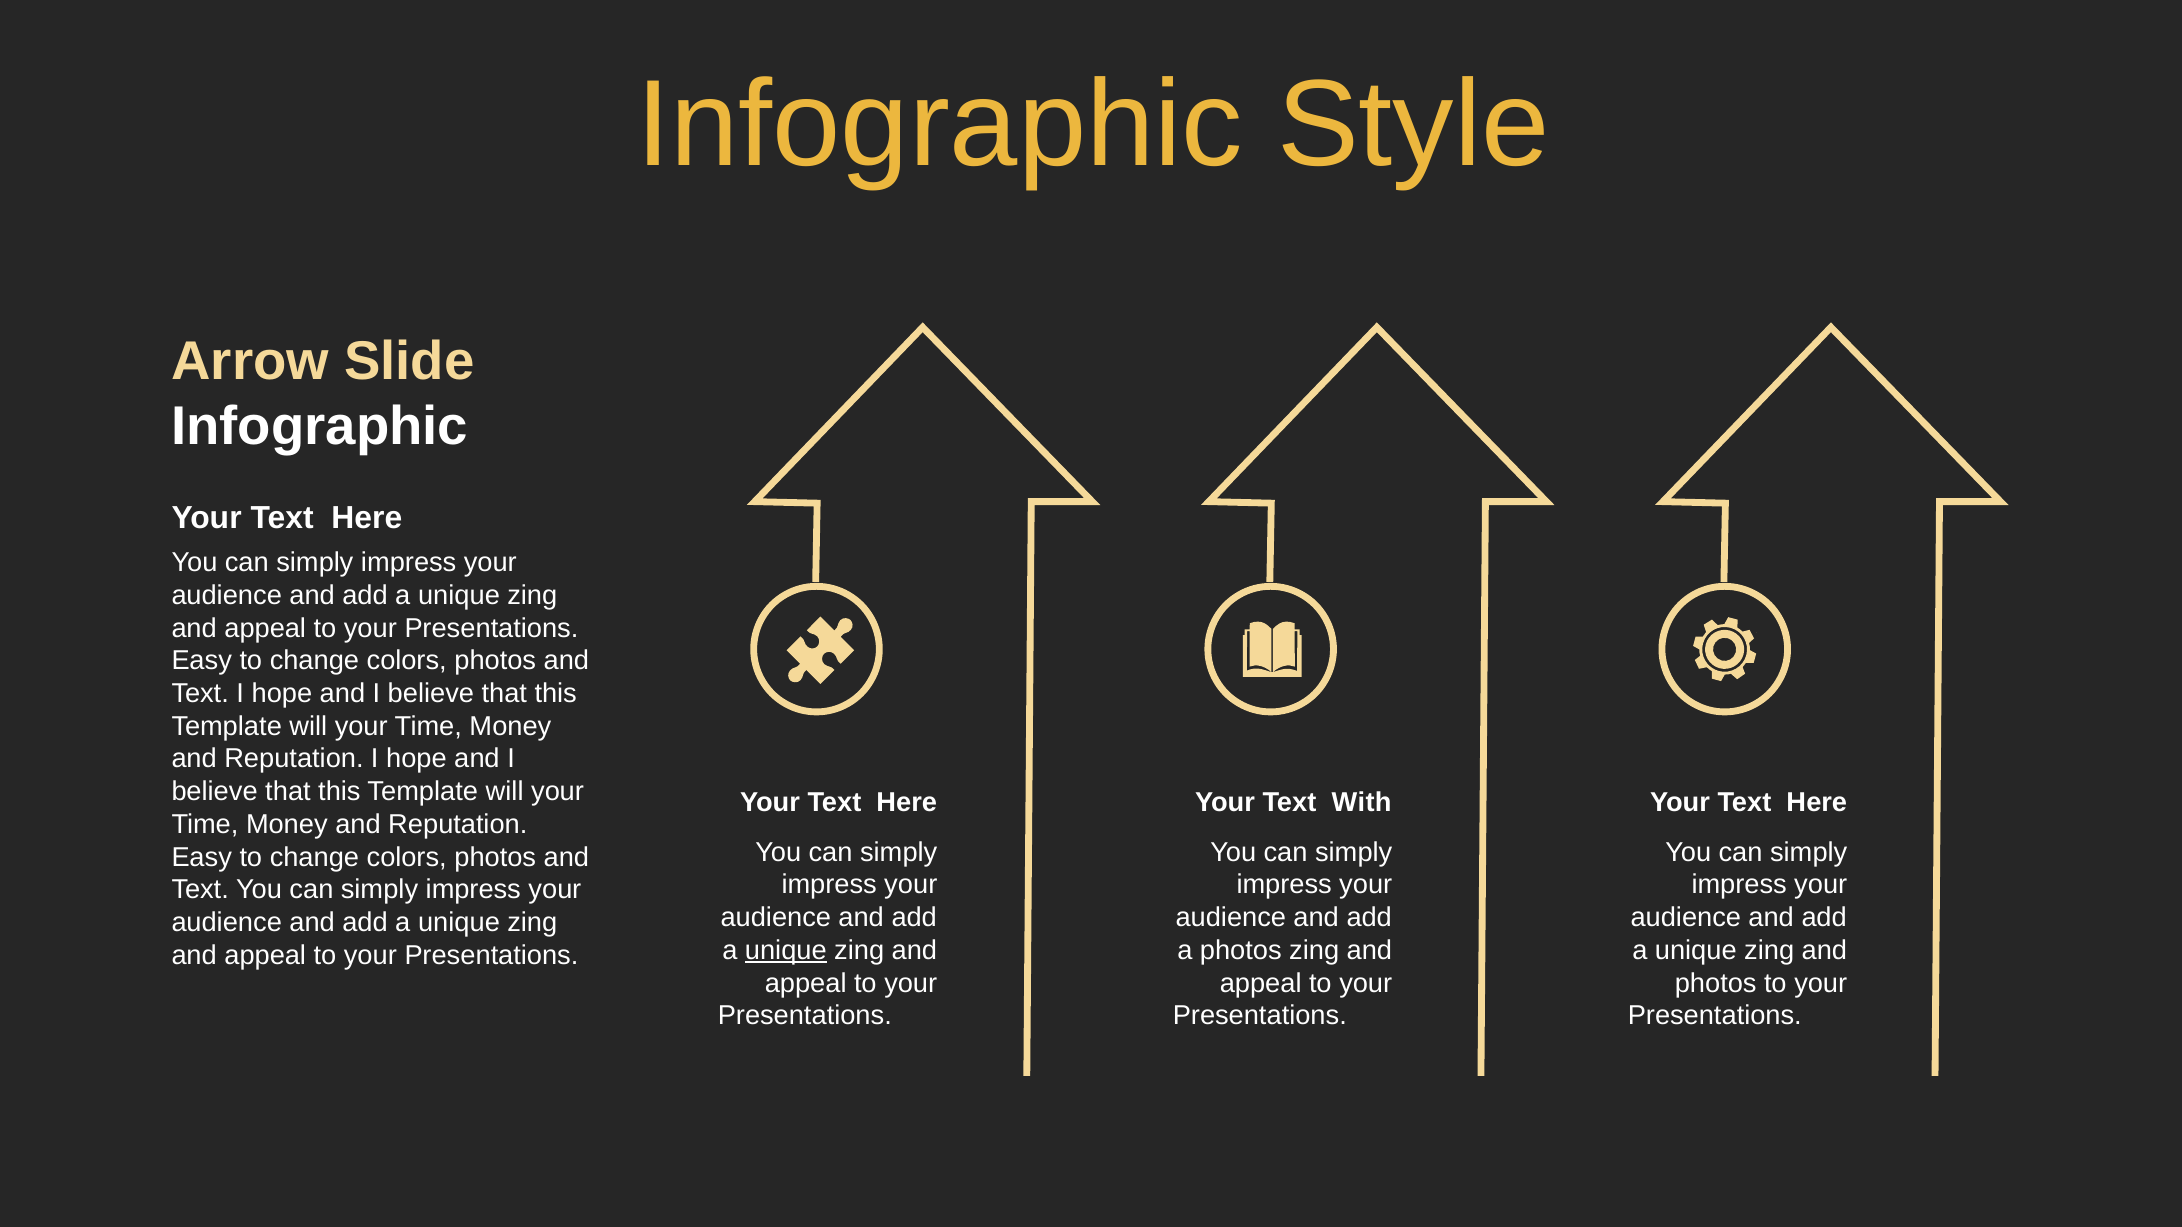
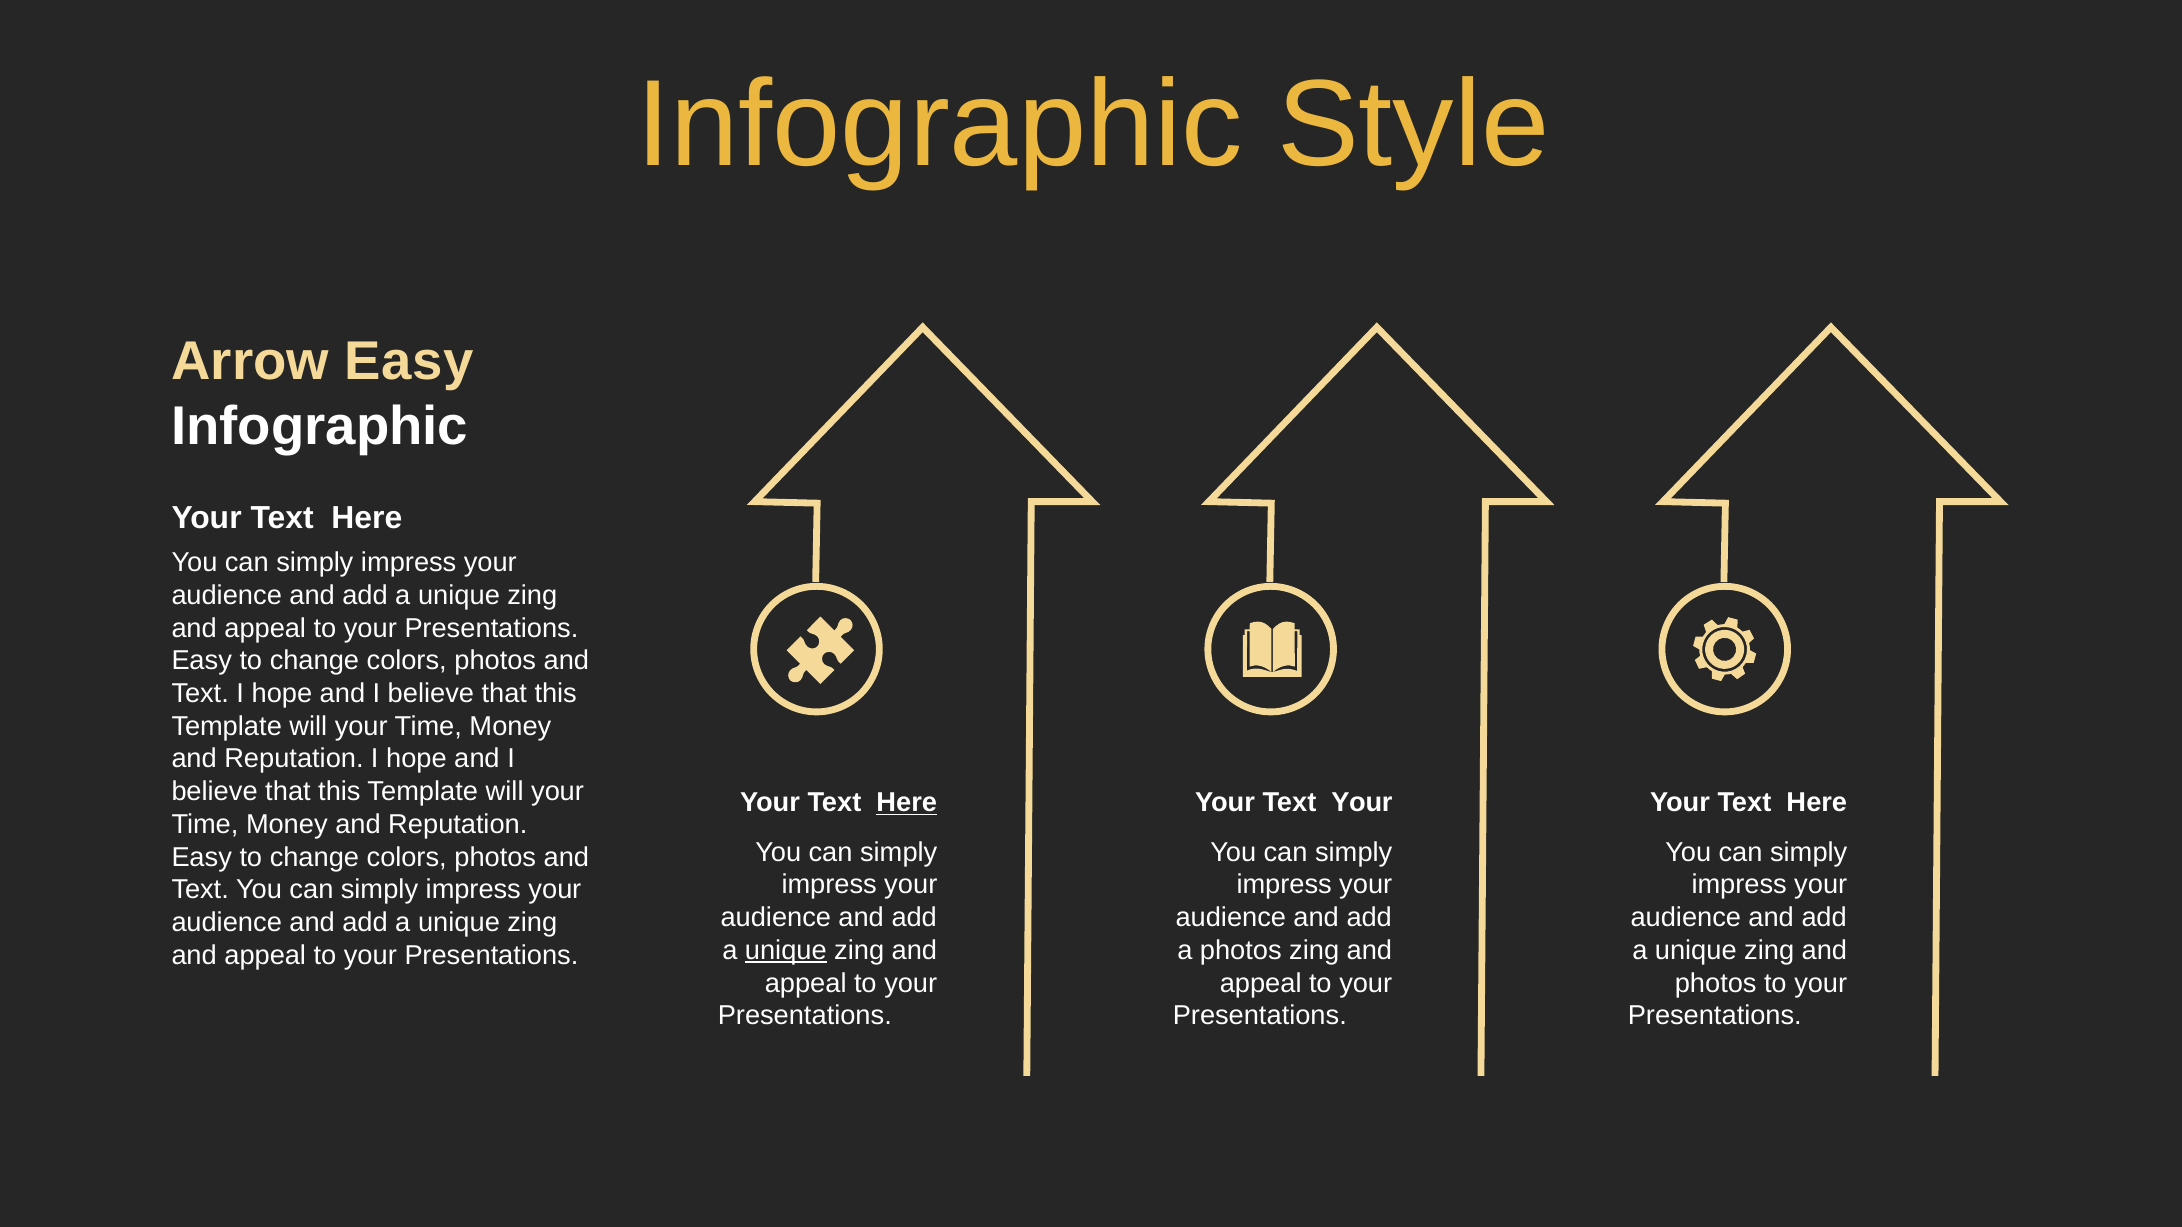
Arrow Slide: Slide -> Easy (409, 361)
Here underline: none -> present (907, 803)
Text With: With -> Your (1362, 803)
